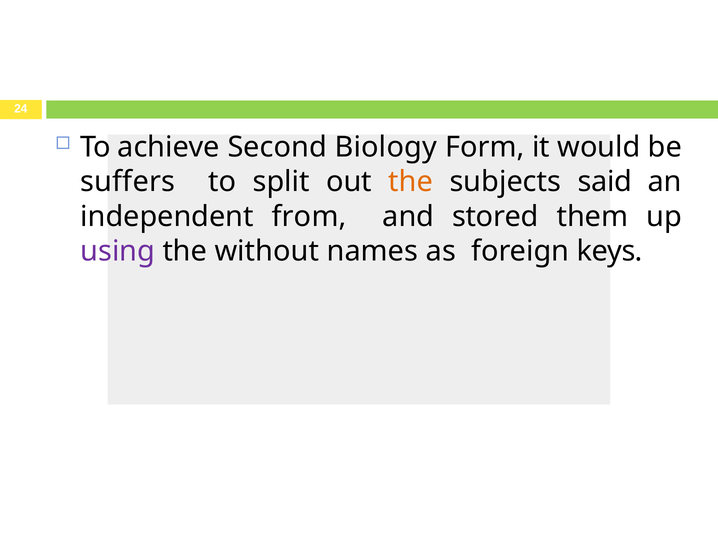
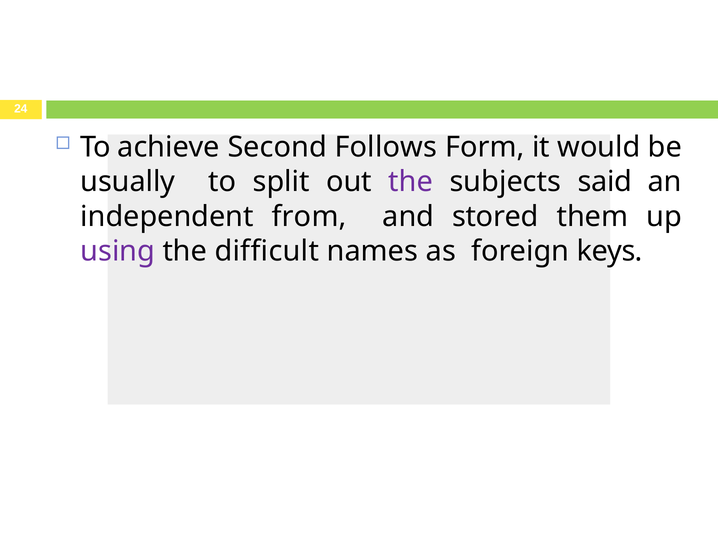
Biology: Biology -> Follows (386, 147)
suffers: suffers -> usually (128, 182)
the colour: orange -> purple (411, 182)
without: without -> difficult (267, 251)
